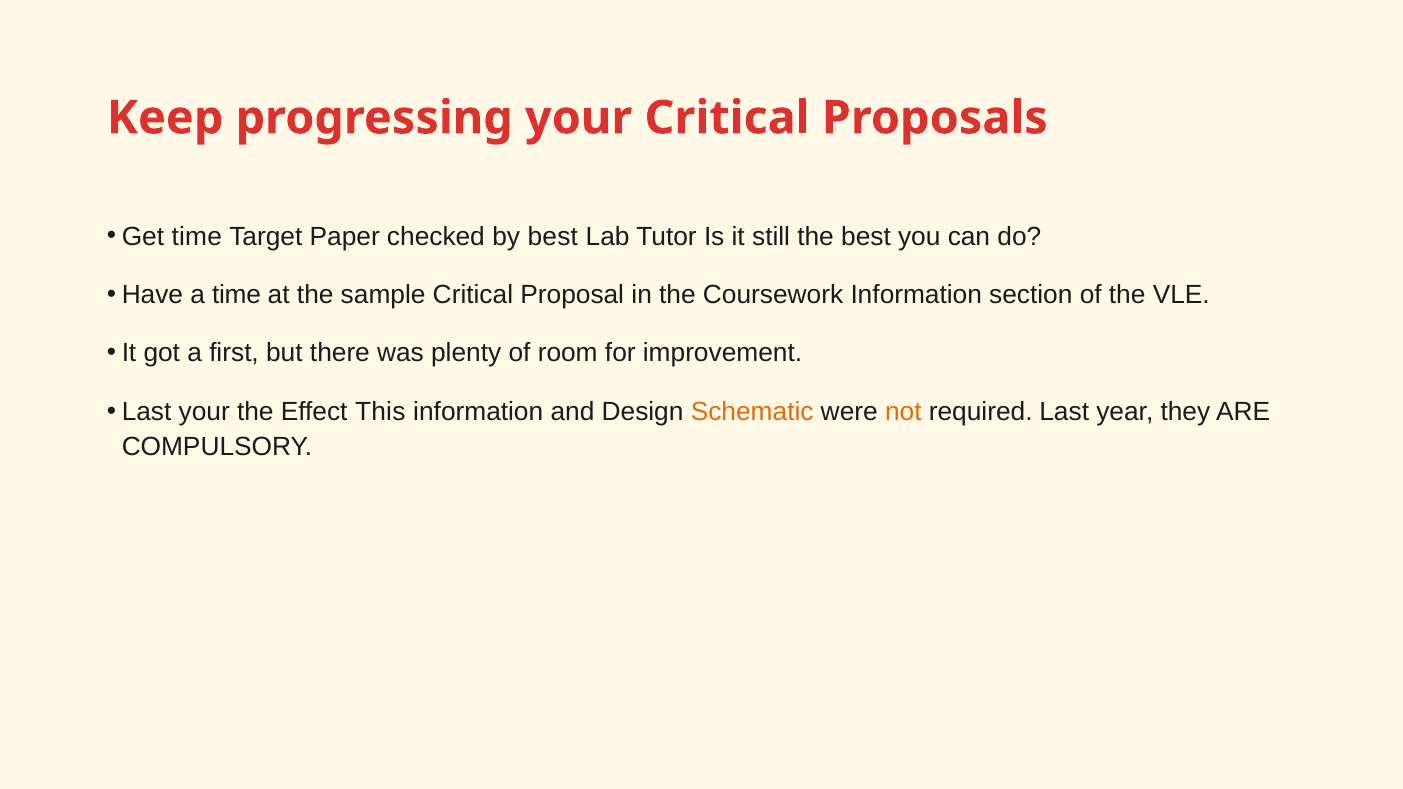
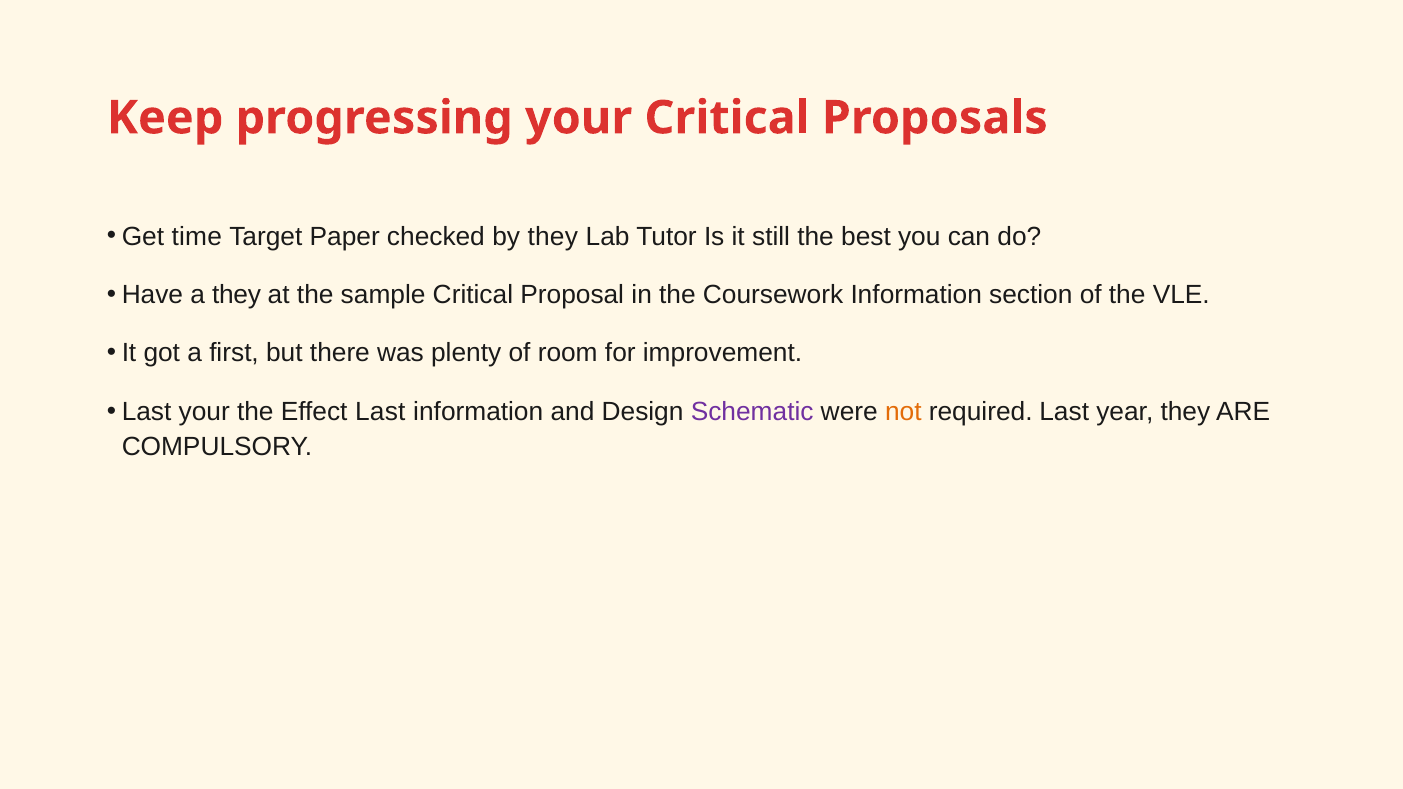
by best: best -> they (553, 236)
a time: time -> they (236, 295)
Effect This: This -> Last (380, 412)
Schematic colour: orange -> purple (752, 412)
